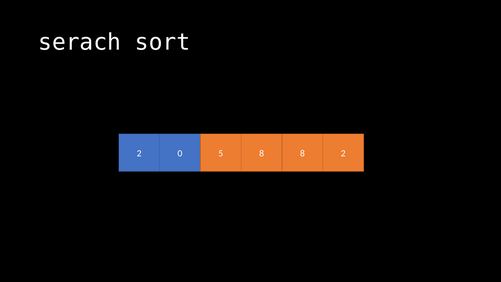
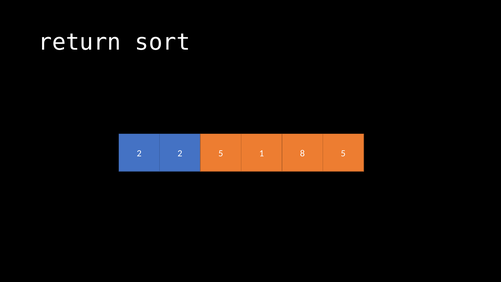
serach: serach -> return (80, 42)
2 0: 0 -> 2 (180, 153)
5 8: 8 -> 1 (262, 153)
8 2: 2 -> 5 (343, 153)
